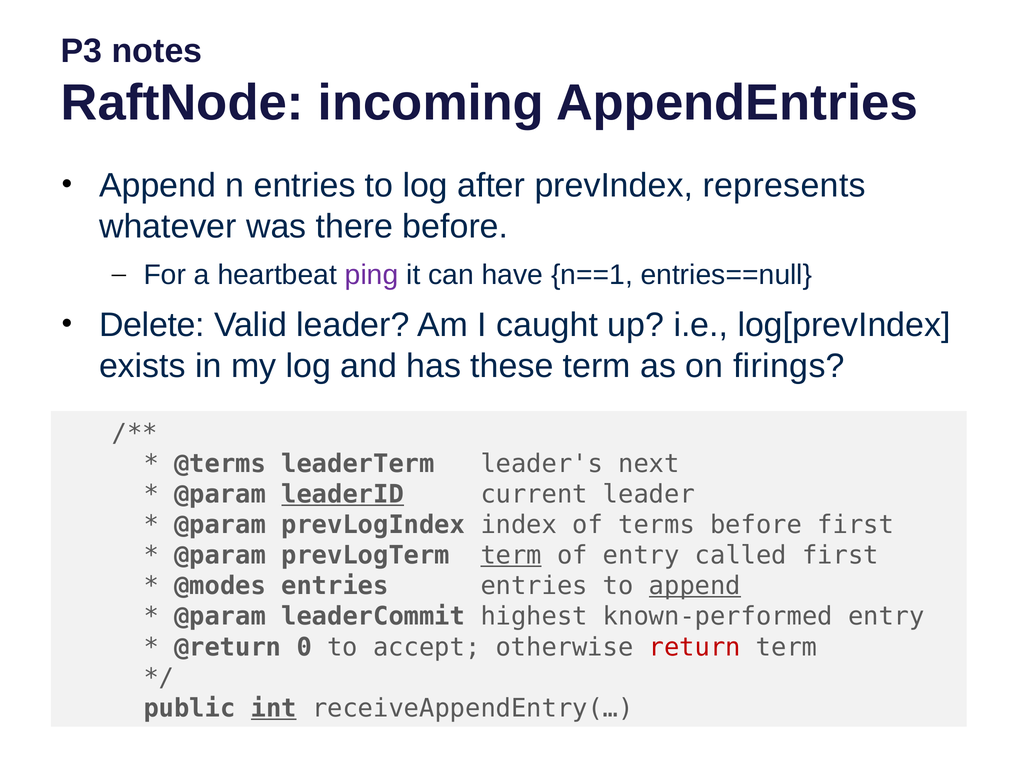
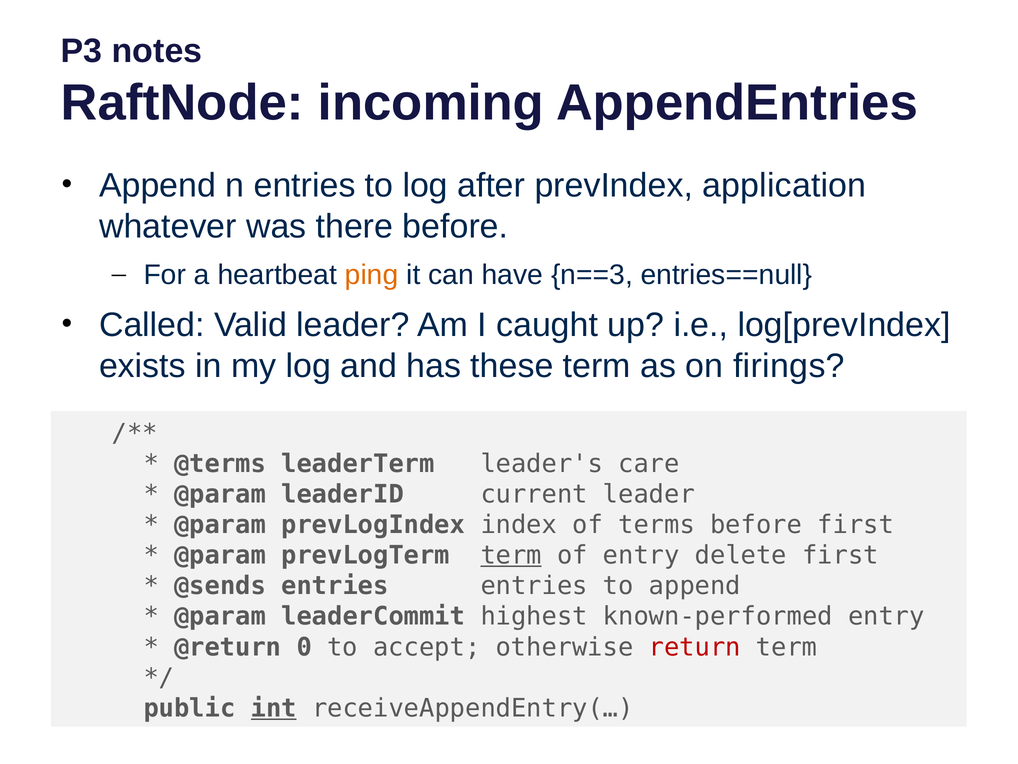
represents: represents -> application (784, 186)
ping colour: purple -> orange (372, 275)
n==1: n==1 -> n==3 (592, 275)
Delete: Delete -> Called (152, 325)
next: next -> care (649, 463)
leaderID underline: present -> none (343, 494)
called: called -> delete (741, 555)
@modes: @modes -> @sends (220, 586)
append underline: present -> none (695, 586)
